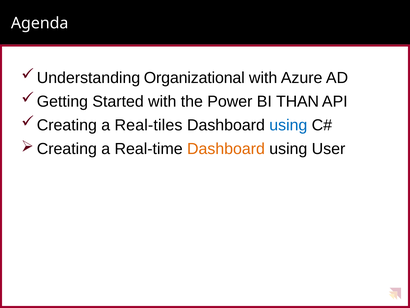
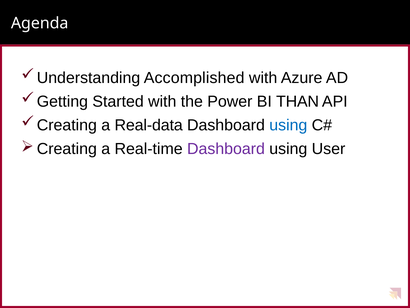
Organizational: Organizational -> Accomplished (194, 78)
Real-tiles: Real-tiles -> Real-data (149, 125)
Dashboard colour: orange -> purple (226, 149)
